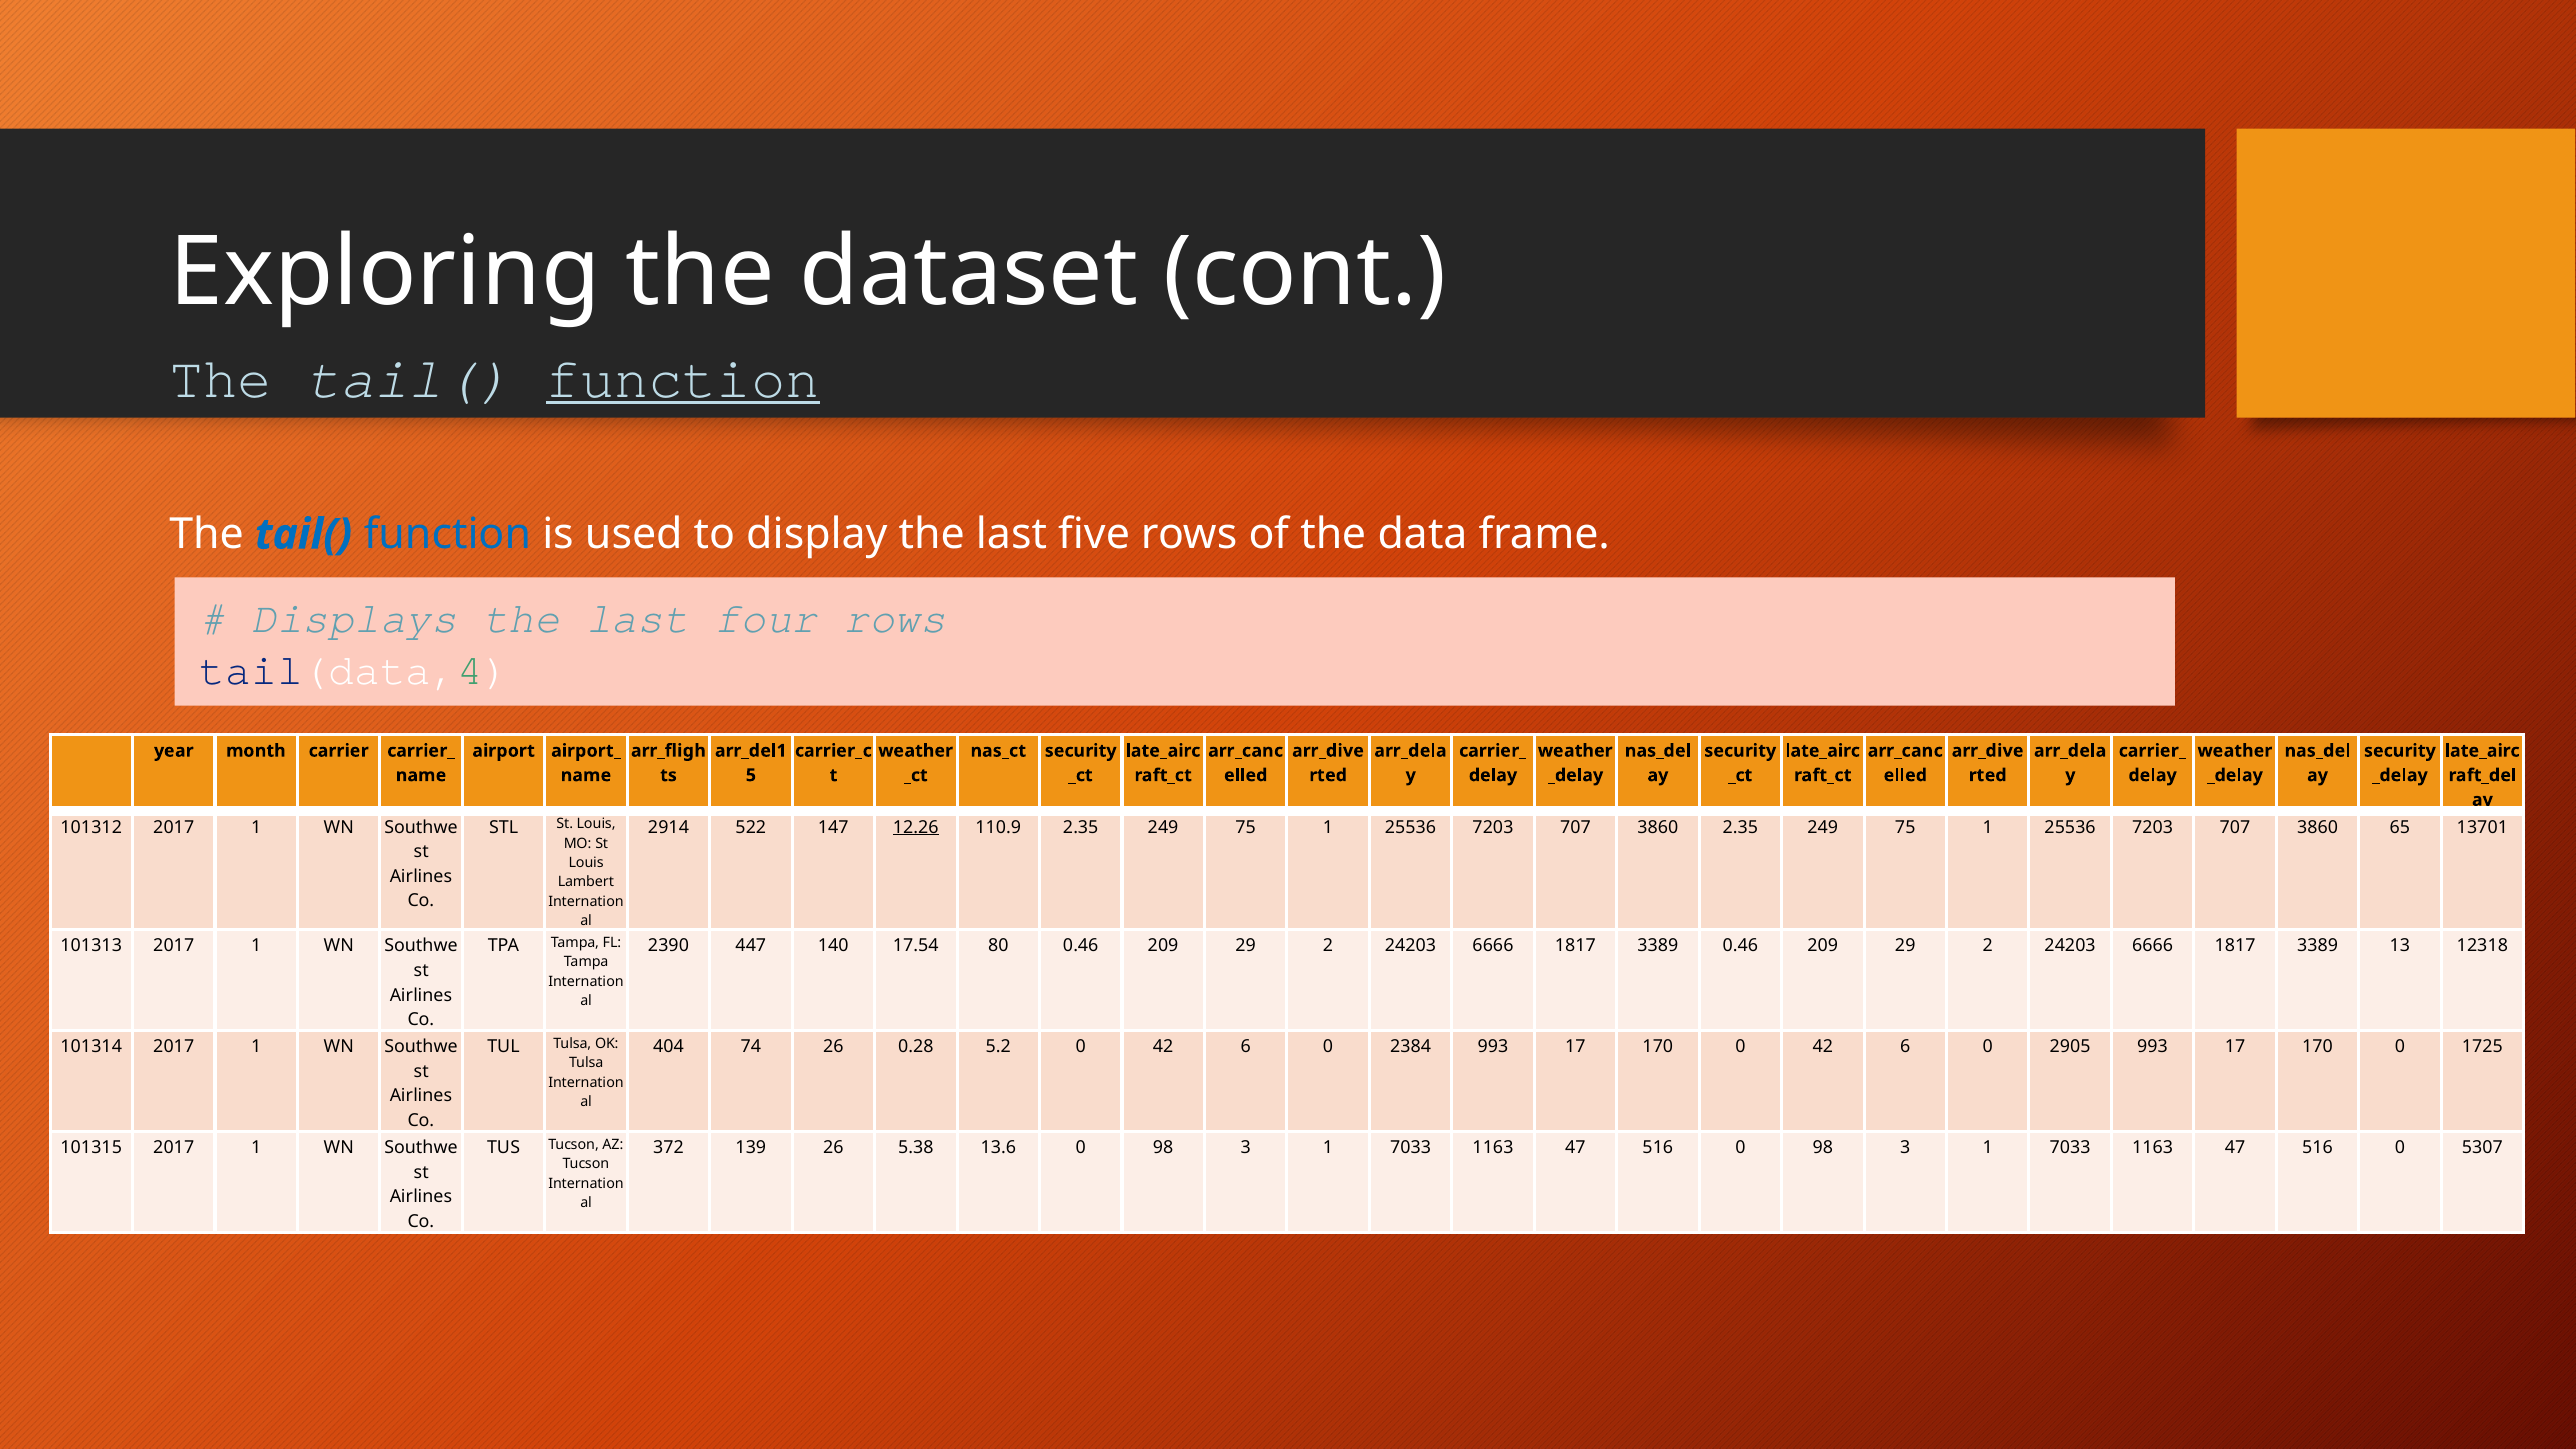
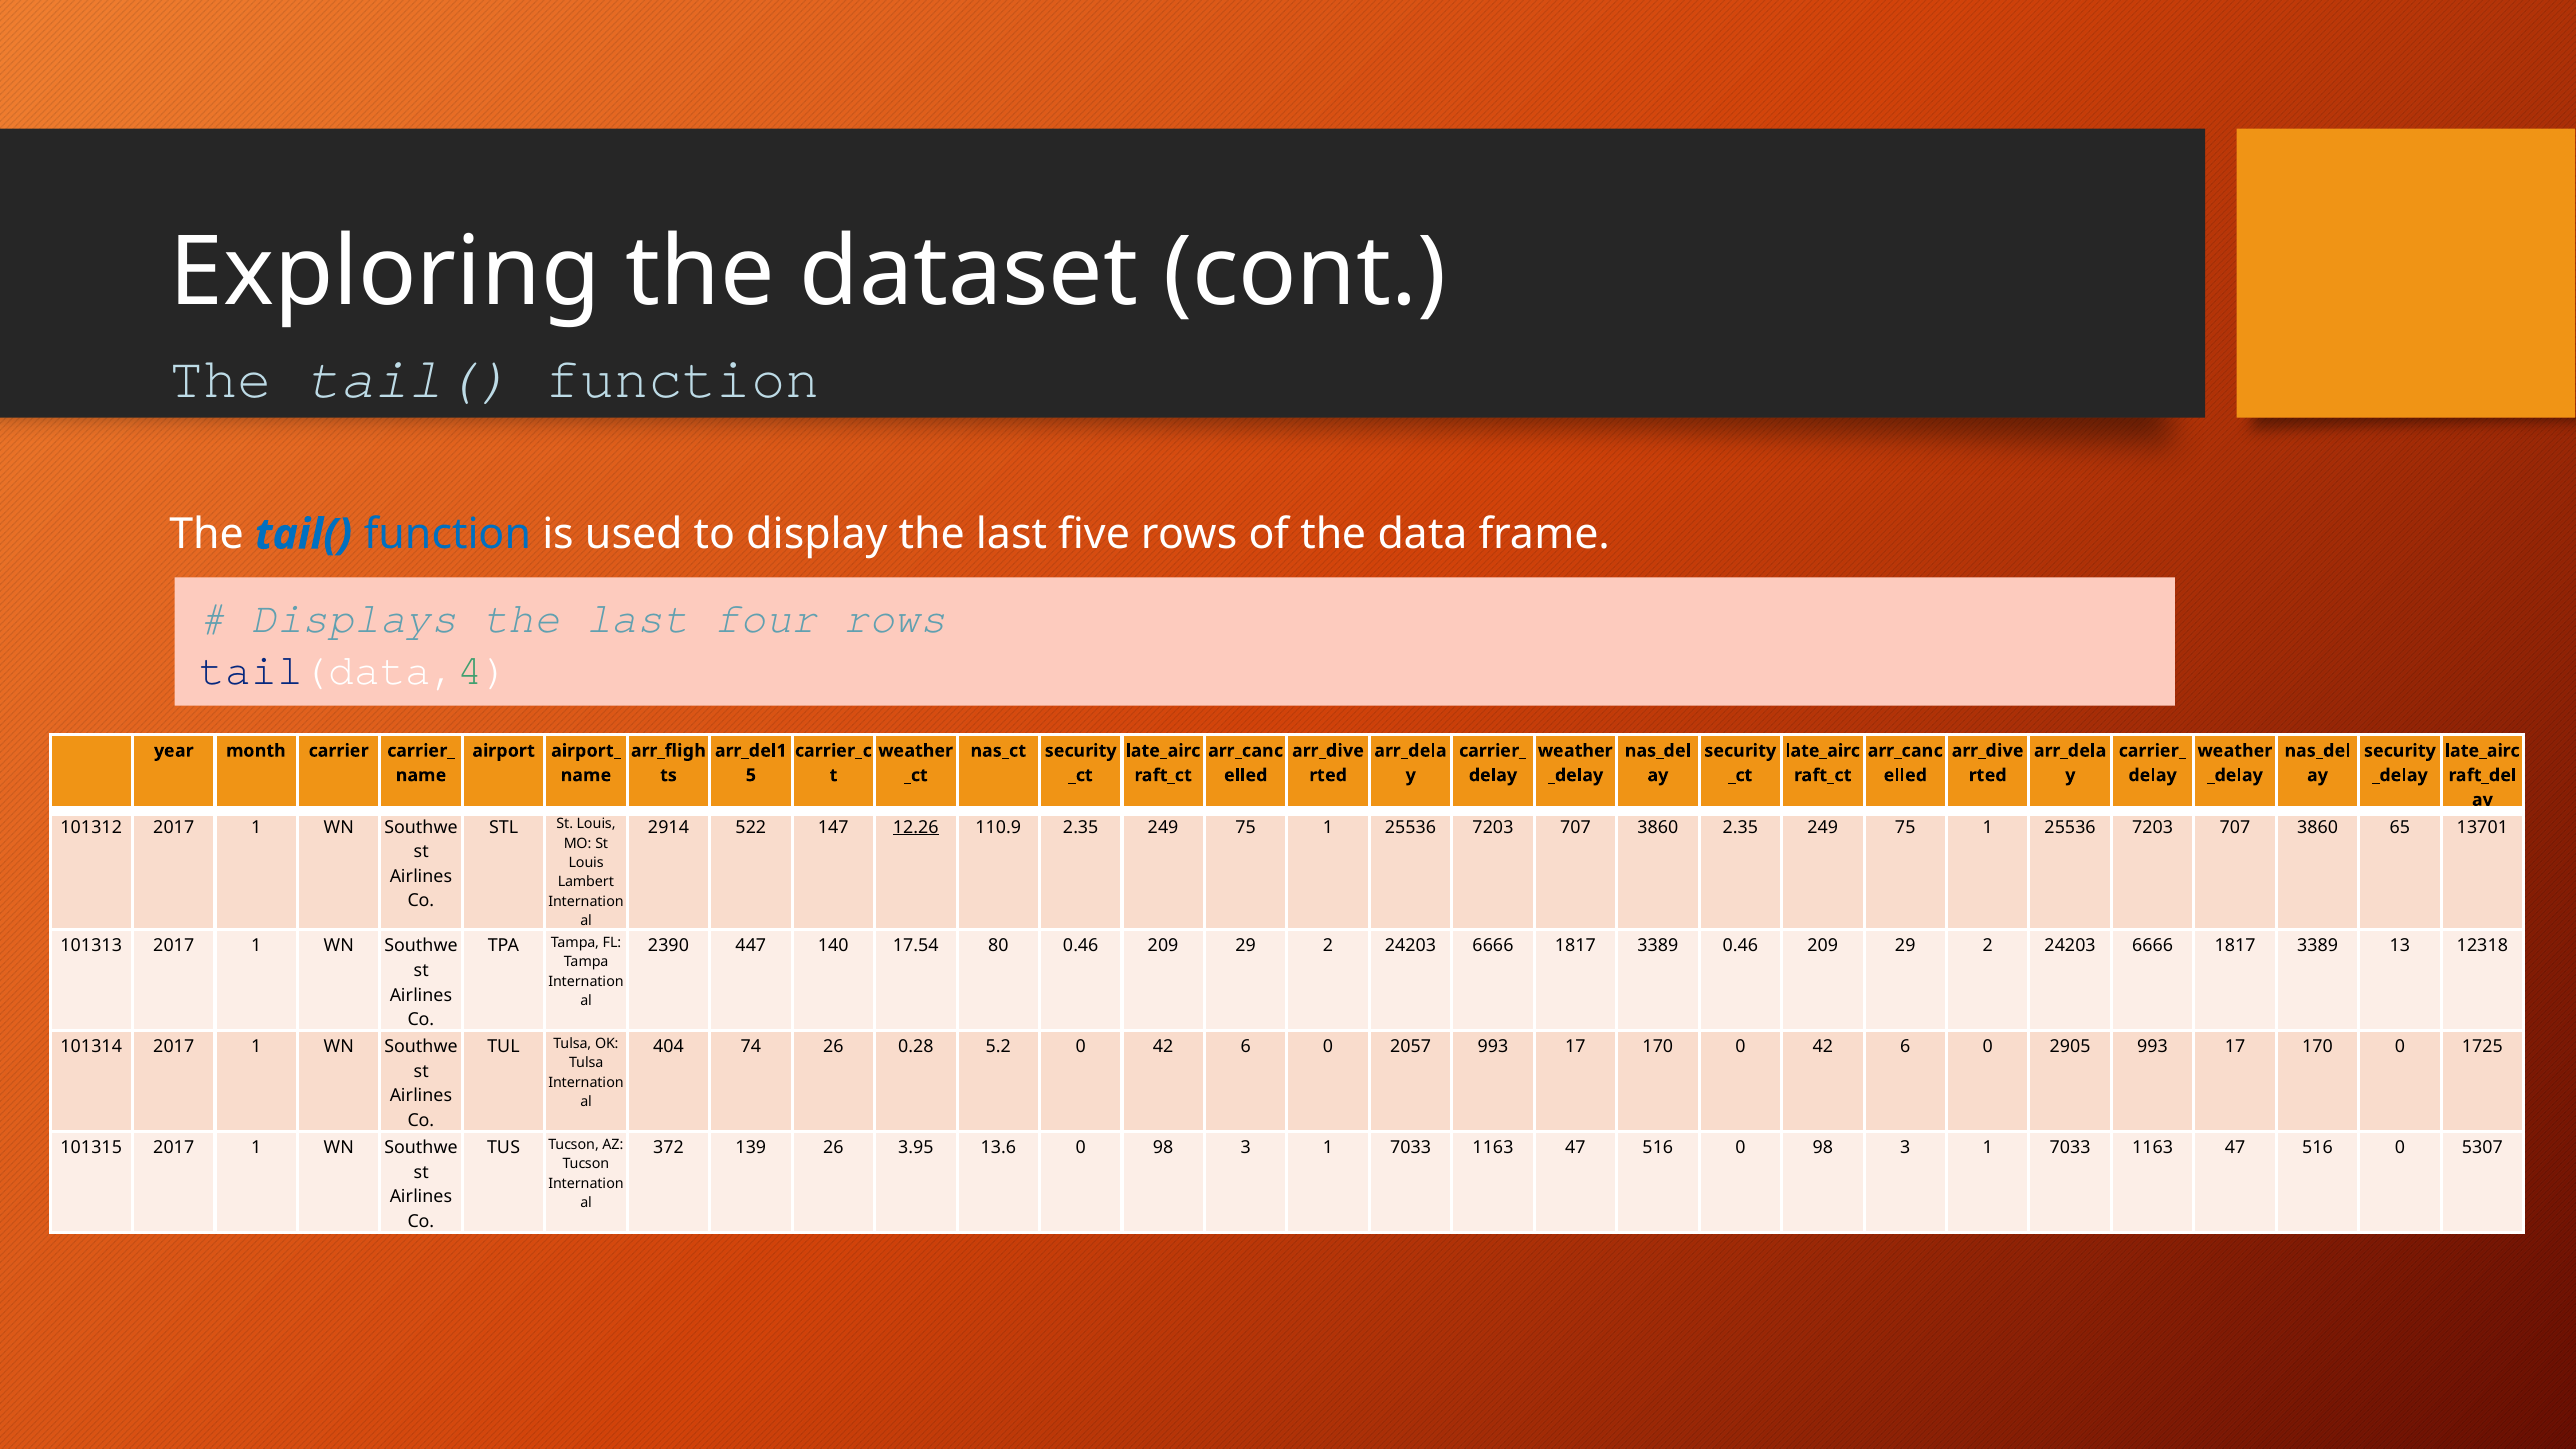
function underline: present -> none (683, 378)
2384: 2384 -> 2057 (1411, 1047)
5.38: 5.38 -> 3.95 (916, 1148)
